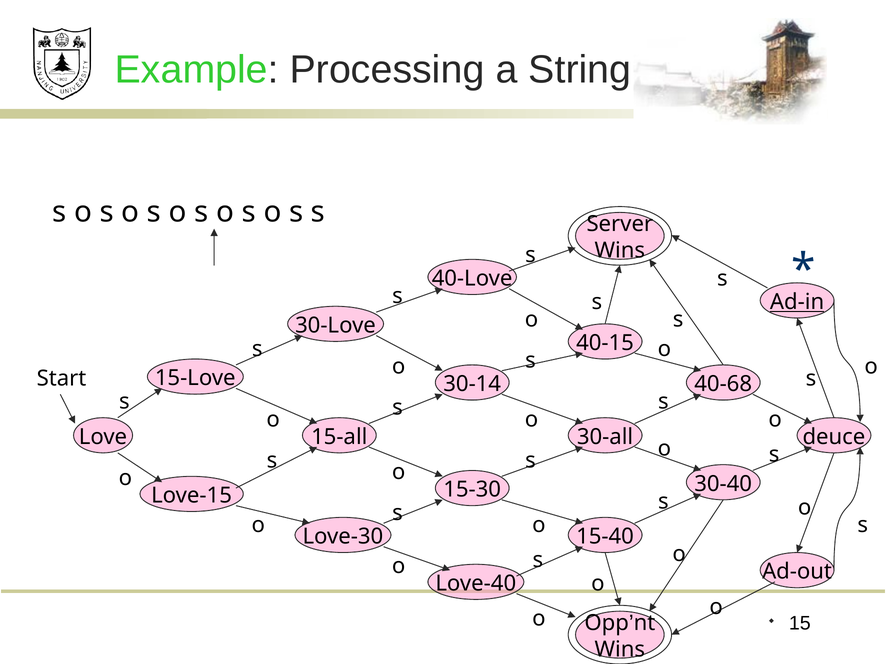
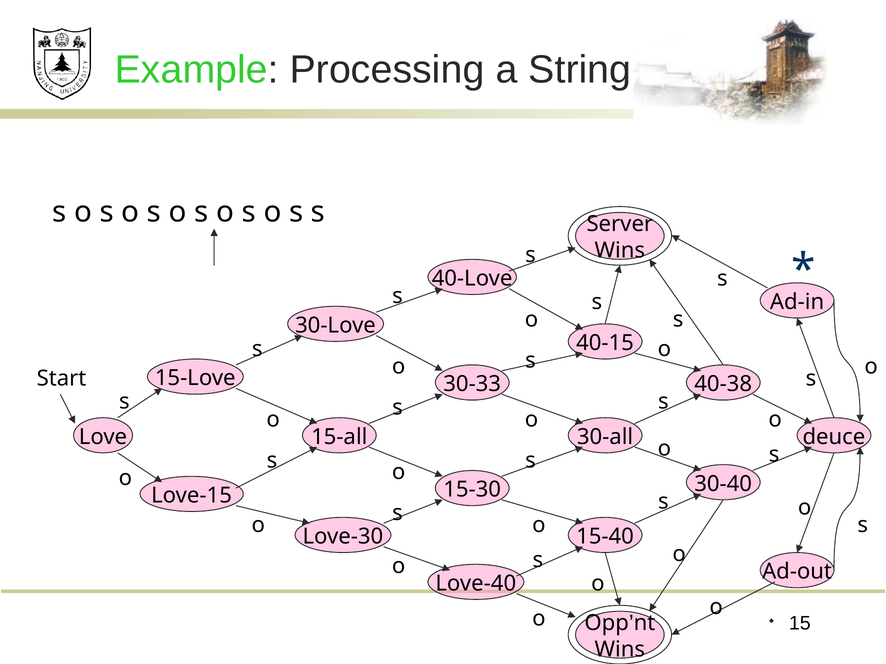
Ad-in underline: present -> none (797, 302)
30-14: 30-14 -> 30-33 (472, 384)
40-68: 40-68 -> 40-38 (723, 384)
